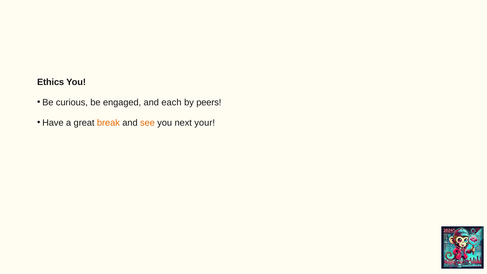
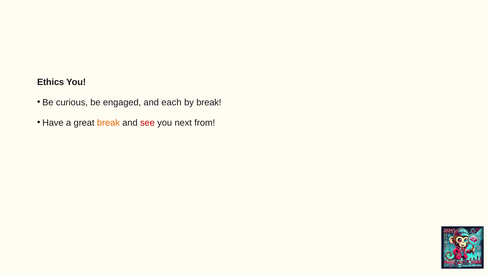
by peers: peers -> break (209, 102)
see colour: orange -> red (147, 123)
your: your -> from (205, 123)
